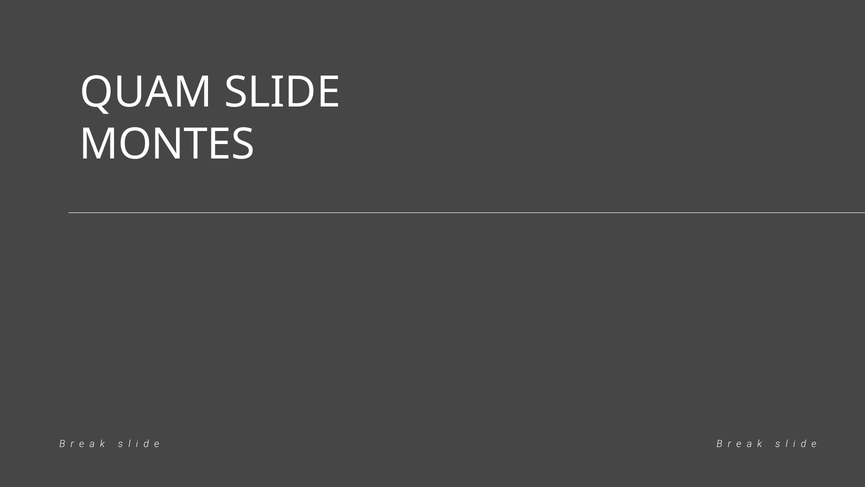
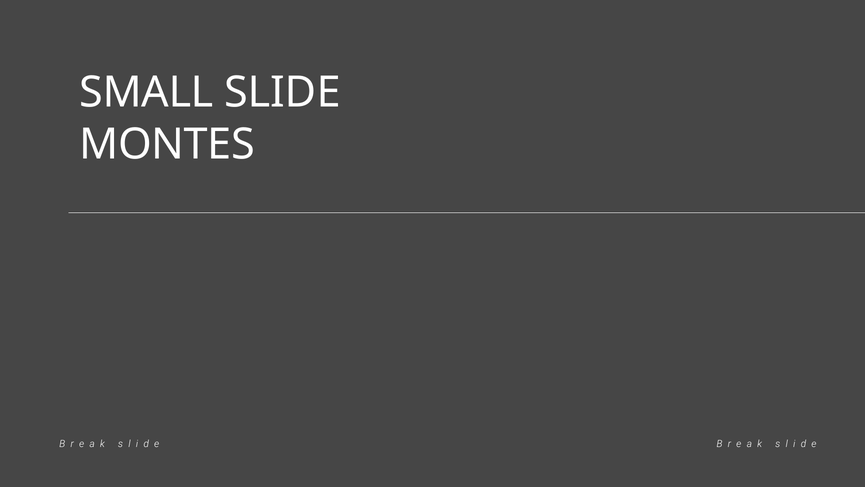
QUAM: QUAM -> SMALL (146, 92)
